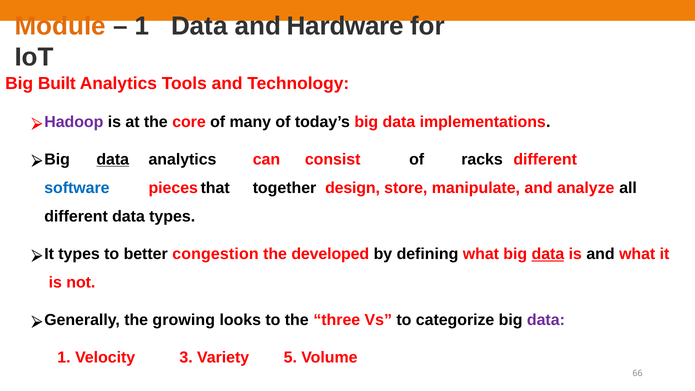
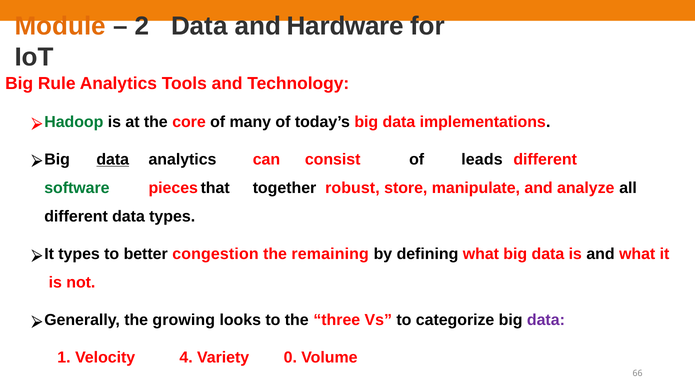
1: 1 -> 2 (142, 26)
Built: Built -> Rule (57, 84)
Hadoop colour: purple -> green (74, 122)
racks: racks -> leads (482, 159)
software colour: blue -> green (77, 188)
design: design -> robust (352, 188)
developed: developed -> remaining (330, 254)
data underline: present -> none (548, 254)
3: 3 -> 4 (186, 357)
5: 5 -> 0 (290, 357)
